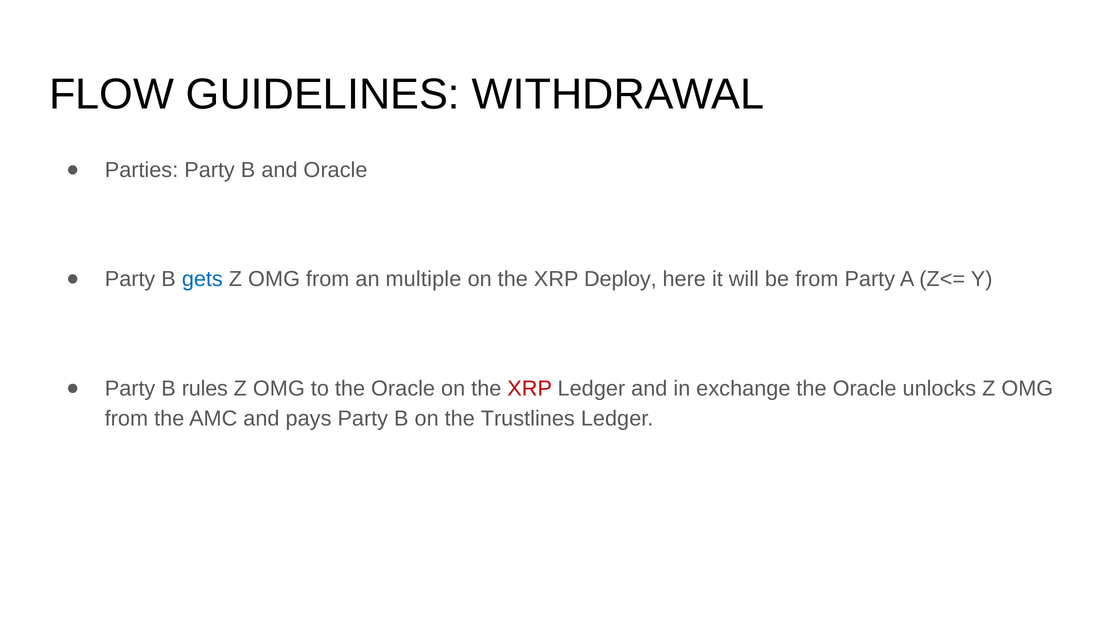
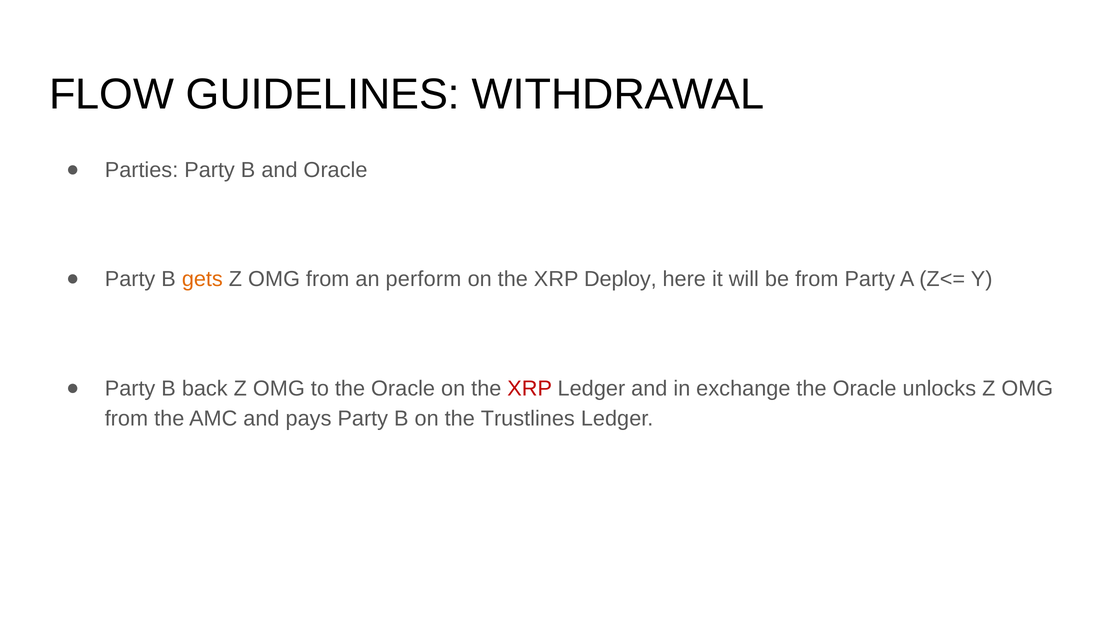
gets colour: blue -> orange (202, 279)
multiple: multiple -> perform (423, 279)
rules: rules -> back (205, 388)
